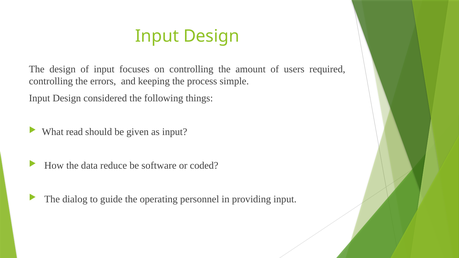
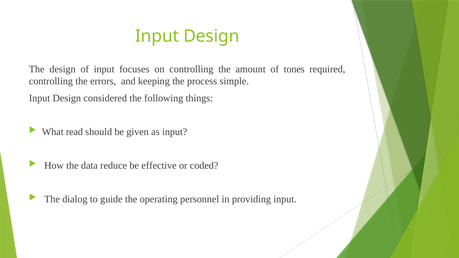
users: users -> tones (294, 69)
software: software -> effective (159, 166)
